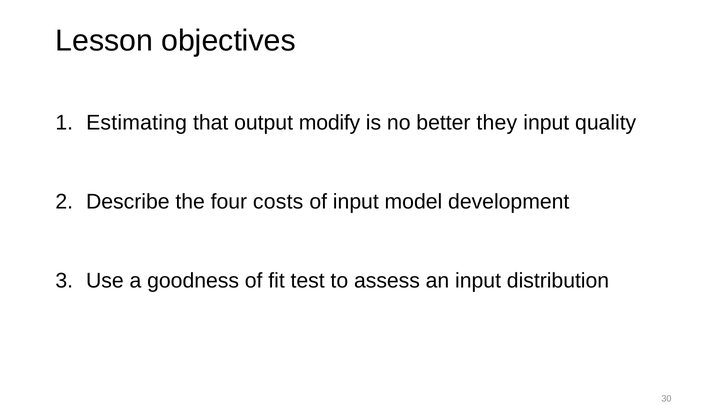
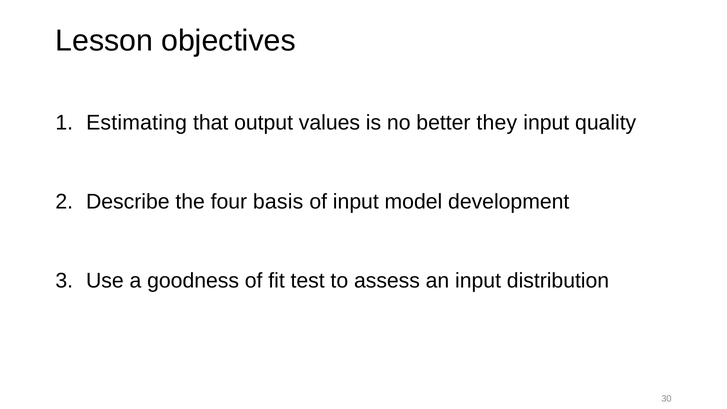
modify: modify -> values (329, 123)
costs: costs -> basis (278, 202)
